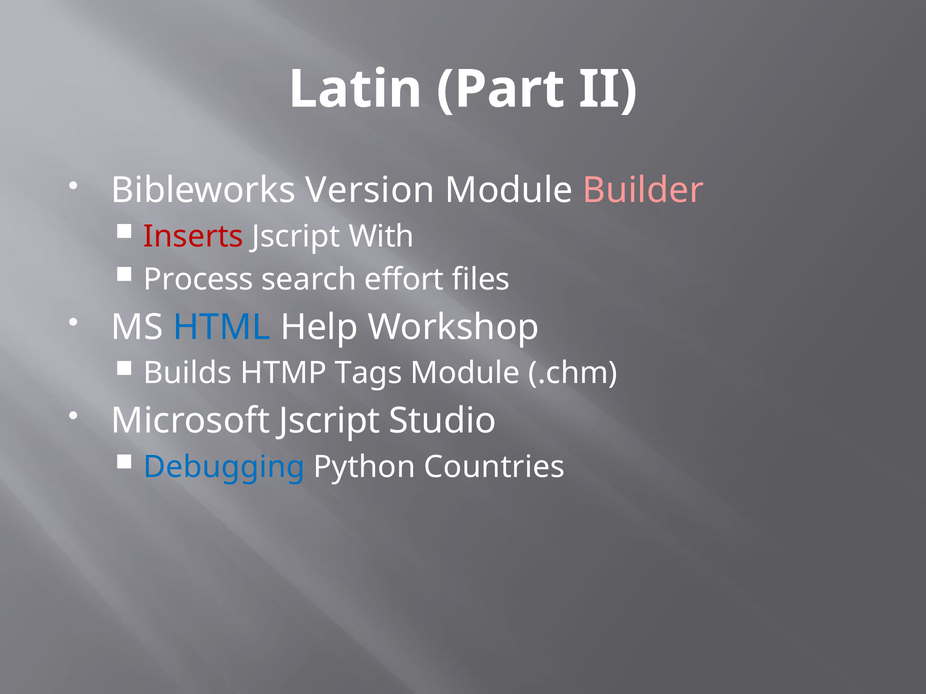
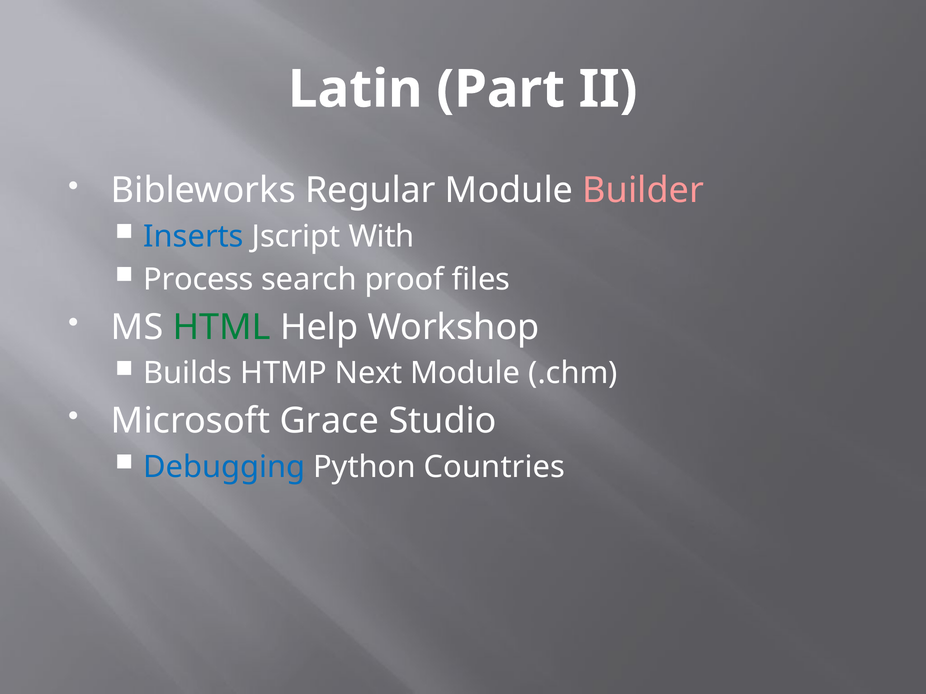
Version: Version -> Regular (370, 191)
Inserts colour: red -> blue (194, 237)
effort: effort -> proof (404, 280)
HTML colour: blue -> green (222, 328)
Tags: Tags -> Next (369, 374)
Microsoft Jscript: Jscript -> Grace (329, 421)
